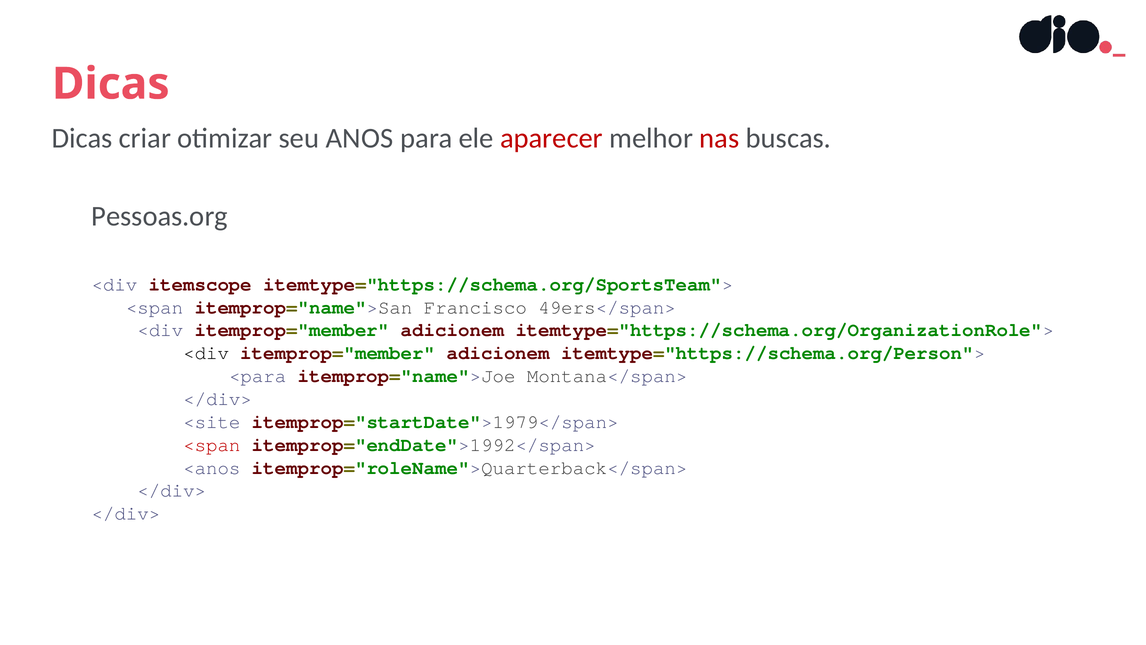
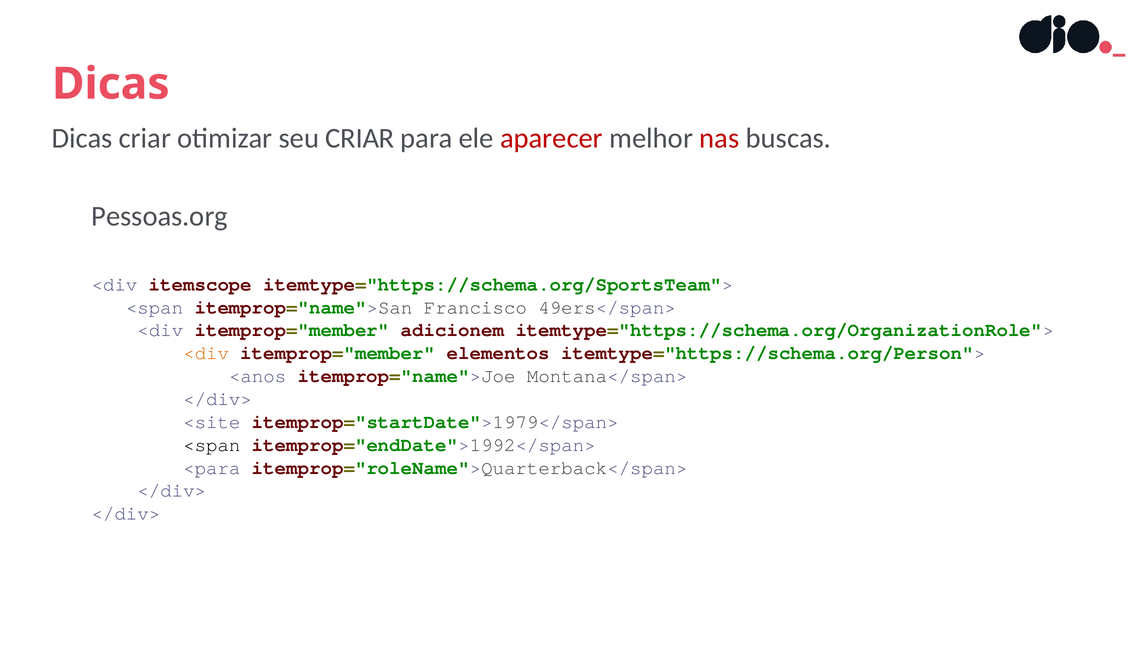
seu ANOS: ANOS -> CRIAR (360, 138)
<div colour: black -> orange (206, 353)
adicionem: adicionem -> elementos (498, 353)
<para: <para -> <anos (258, 376)
<span colour: red -> black (212, 445)
<anos: <anos -> <para (212, 467)
